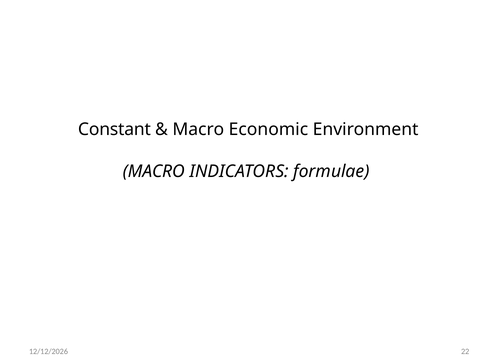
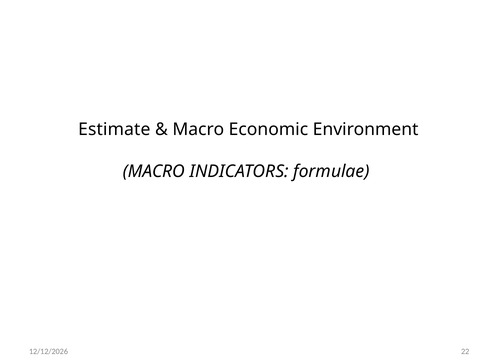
Constant: Constant -> Estimate (114, 129)
